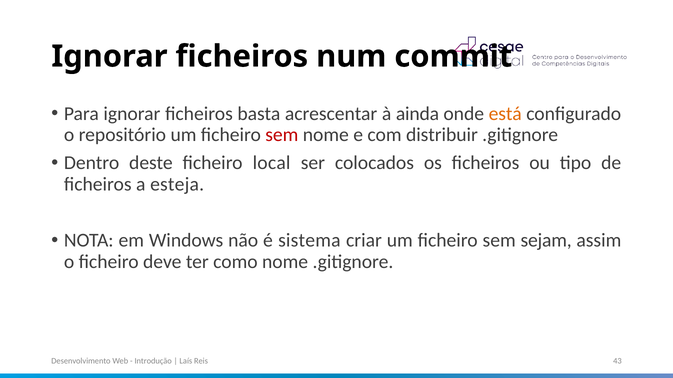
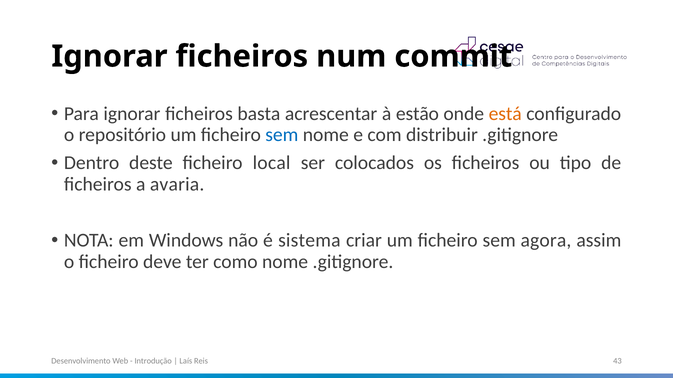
ainda: ainda -> estão (417, 114)
sem colour: red -> blue (282, 135)
esteja: esteja -> avaria (177, 184)
sejam: sejam -> agora (546, 241)
